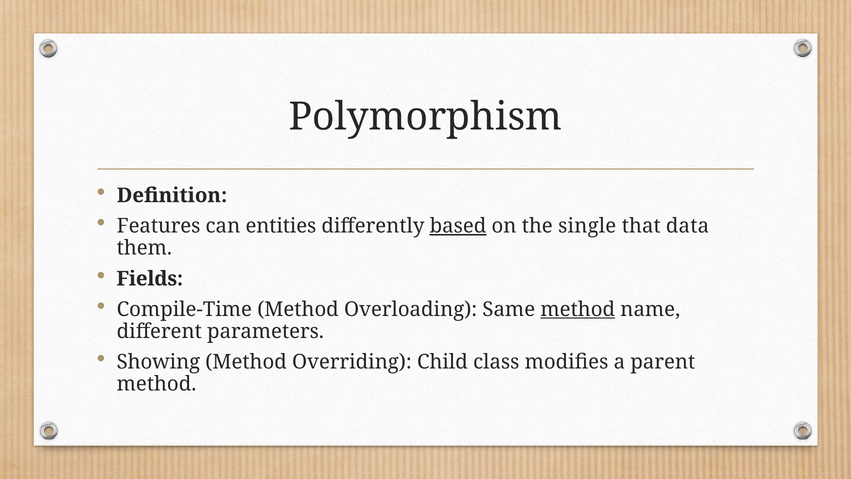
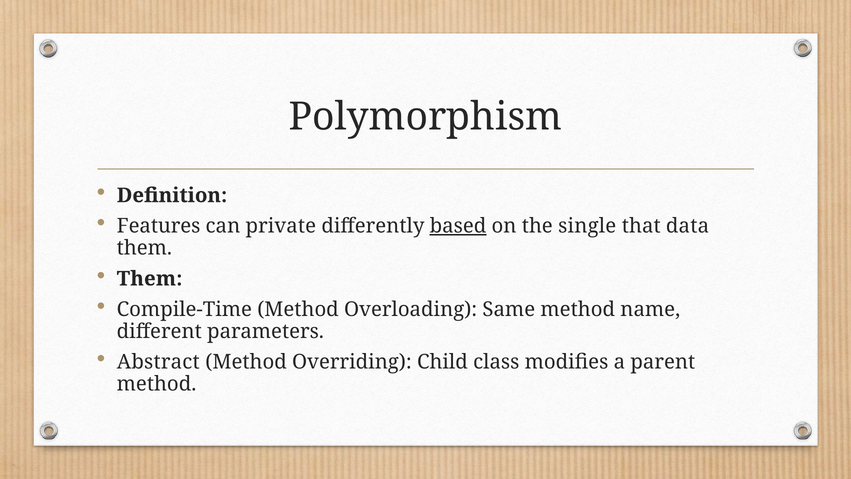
entities: entities -> private (281, 226)
Fields: Fields -> Them (150, 279)
method underline: present -> none (578, 309)
Showing: Showing -> Abstract (158, 362)
